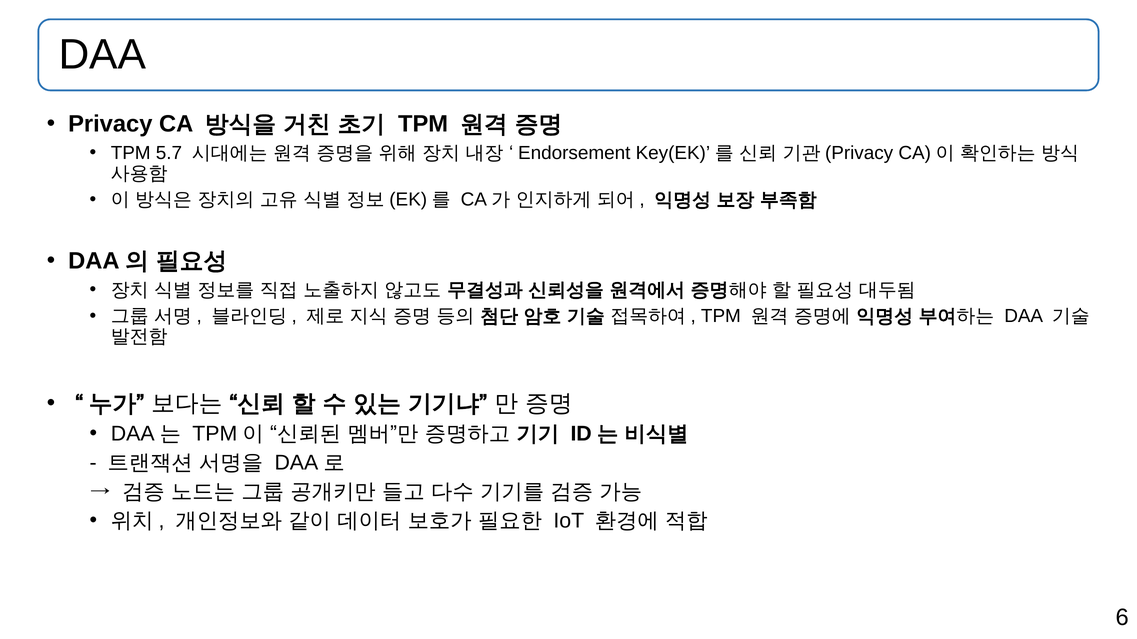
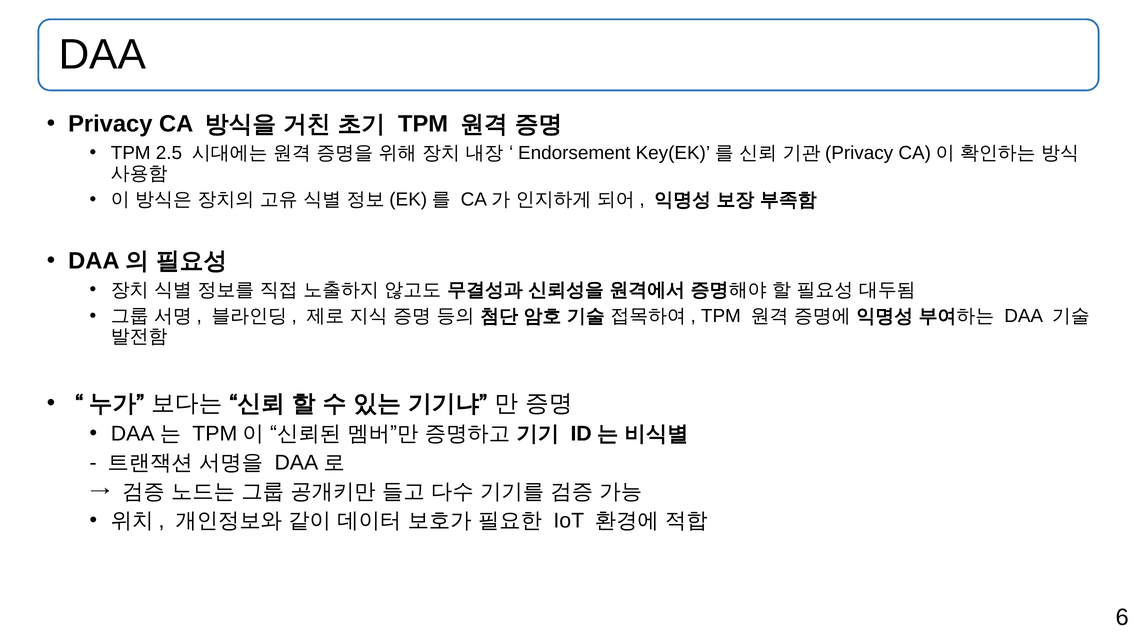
5.7: 5.7 -> 2.5 (169, 153)
